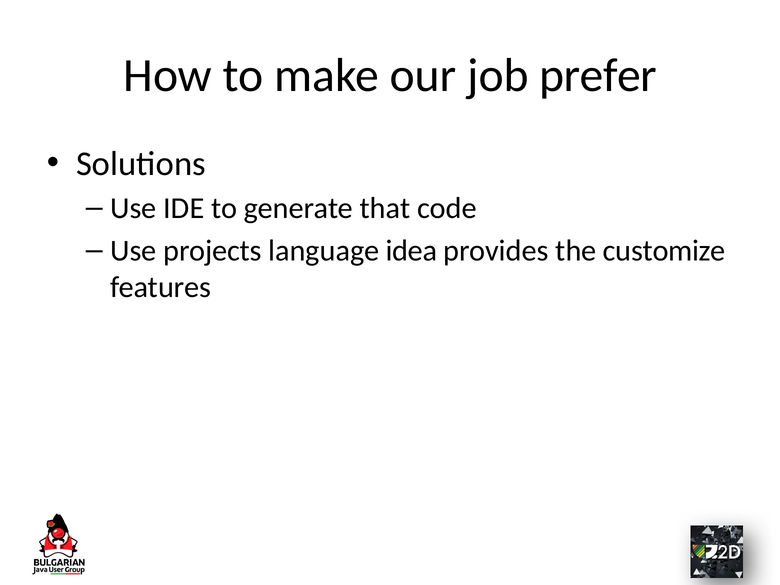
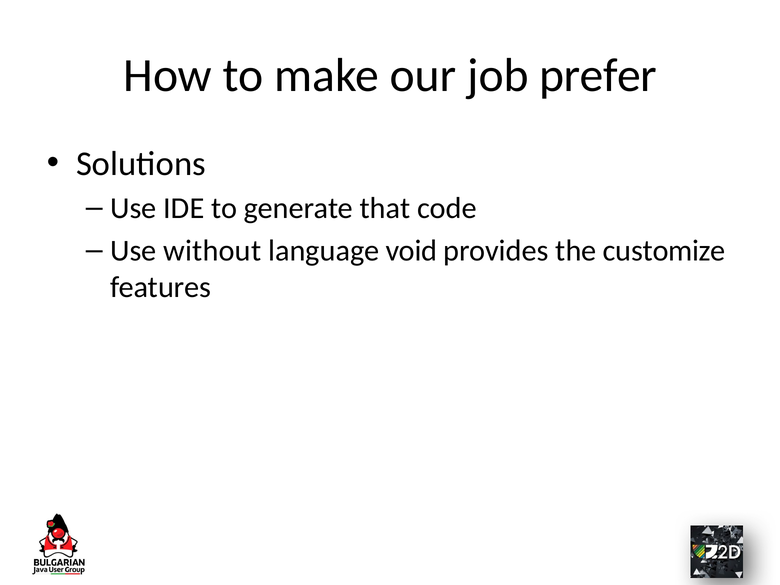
projects: projects -> without (212, 251)
idea: idea -> void (411, 251)
